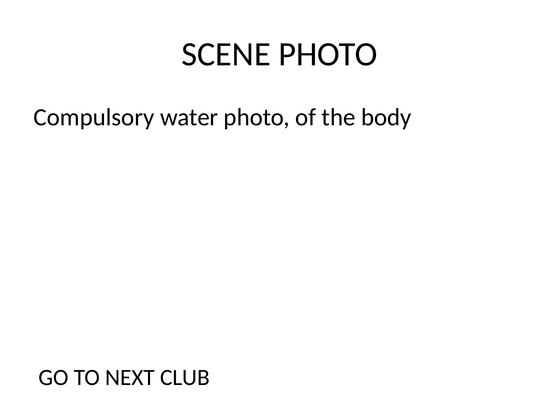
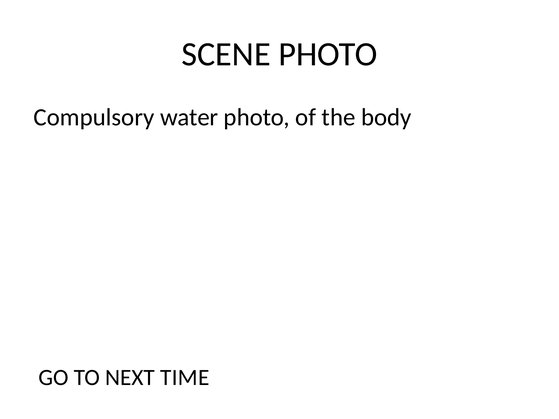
CLUB: CLUB -> TIME (185, 378)
